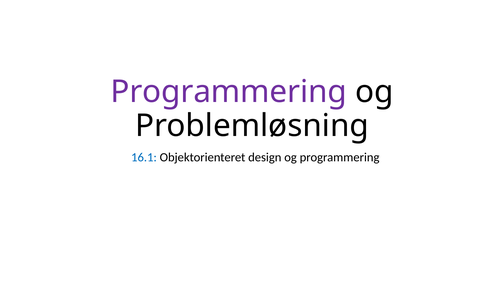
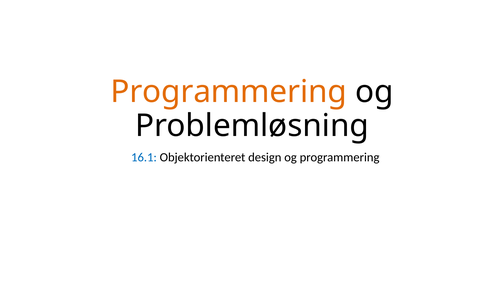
Programmering colour: purple -> orange (229, 92)
